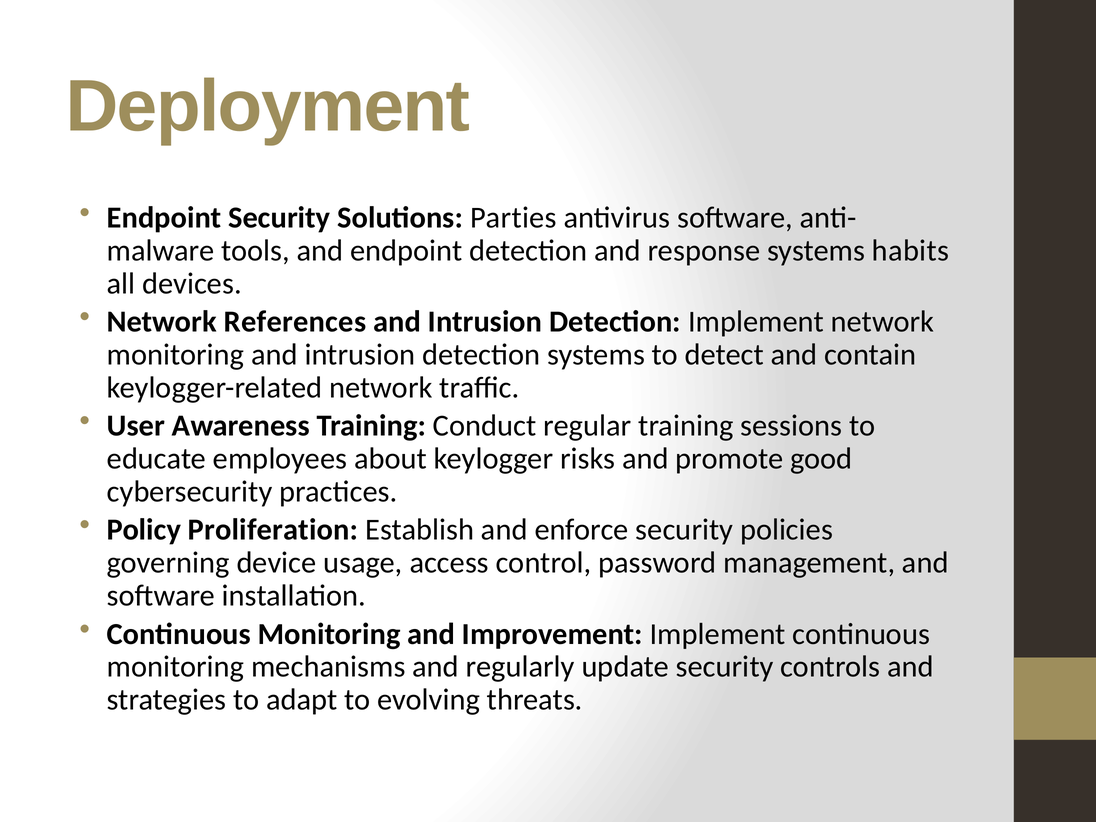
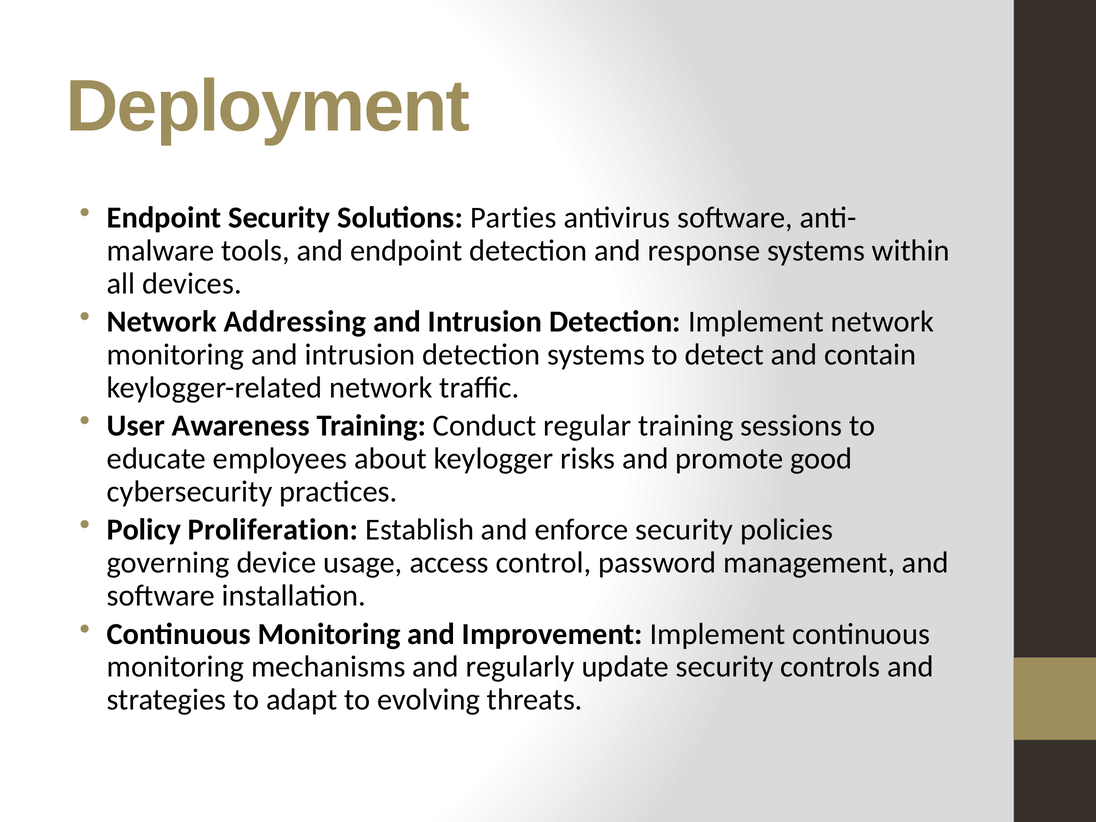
habits: habits -> within (911, 251)
References: References -> Addressing (295, 322)
